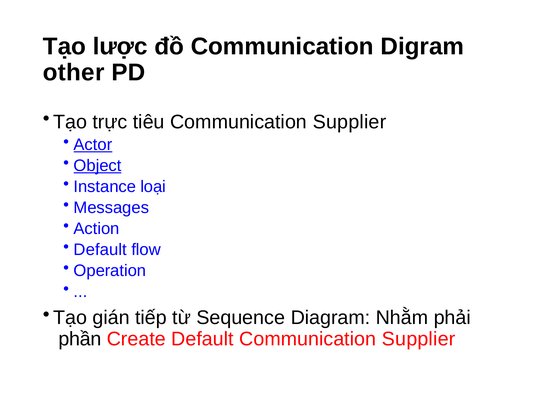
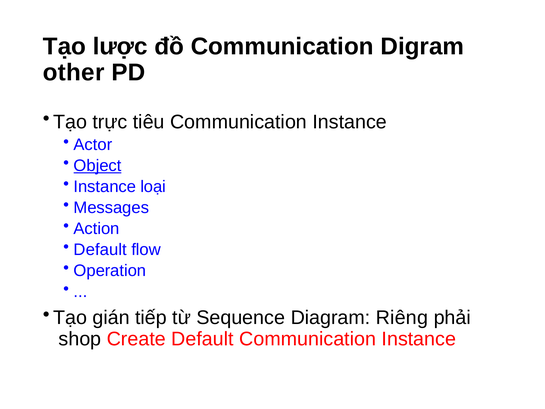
Supplier: Supplier -> Instance (350, 122)
Actor underline: present -> none (93, 145)
Nhằm: Nhằm -> Riêng (402, 318)
phần: phần -> shop (80, 339)
Default Communication Supplier: Supplier -> Instance (419, 339)
